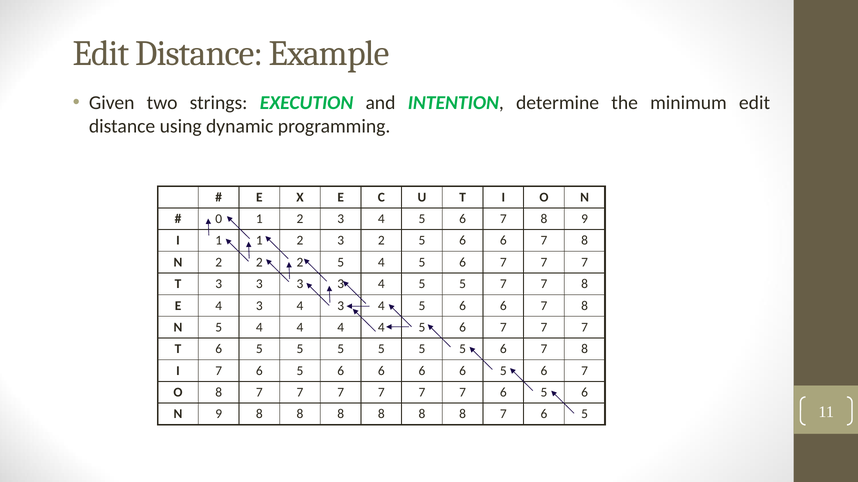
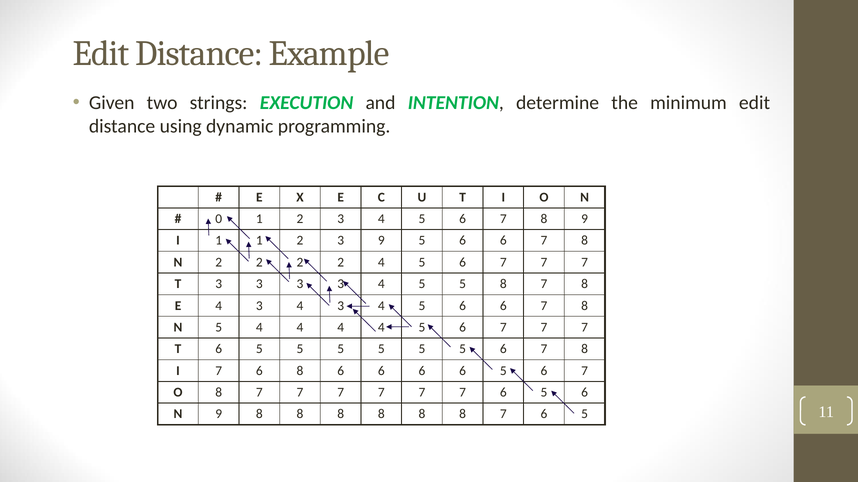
3 2: 2 -> 9 (381, 241)
2 2 2 5: 5 -> 2 (341, 263)
5 7: 7 -> 8 (503, 284)
I 7 6 5: 5 -> 8 (300, 371)
